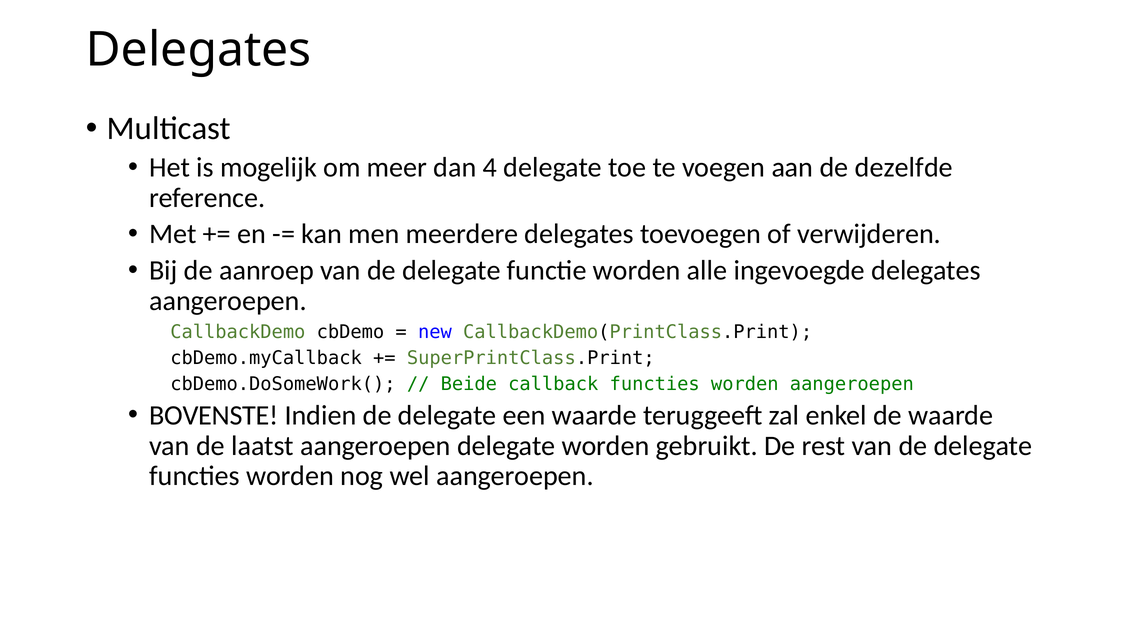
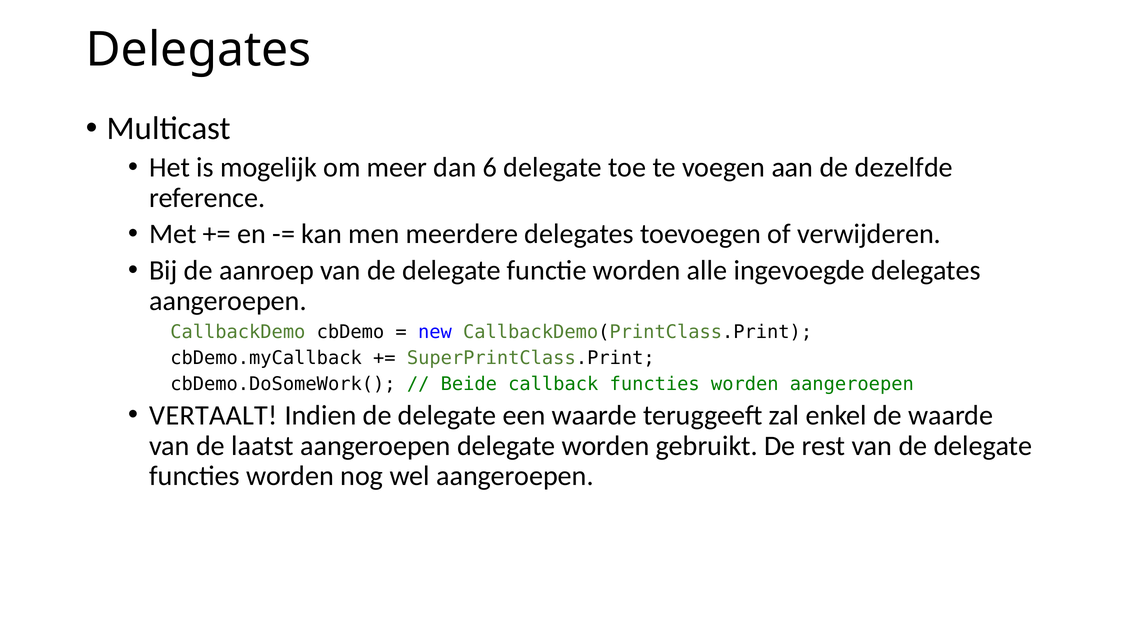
4: 4 -> 6 (490, 167)
BOVENSTE: BOVENSTE -> VERTAALT (214, 415)
